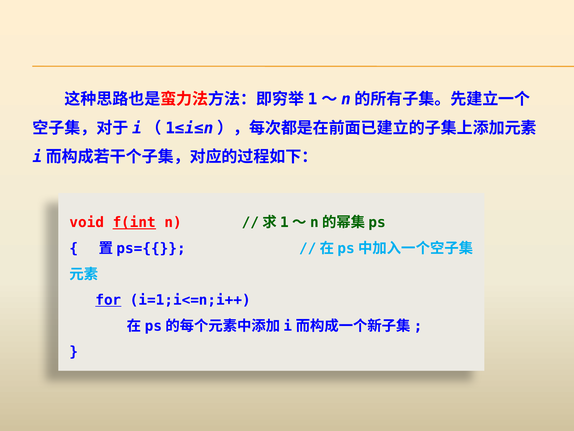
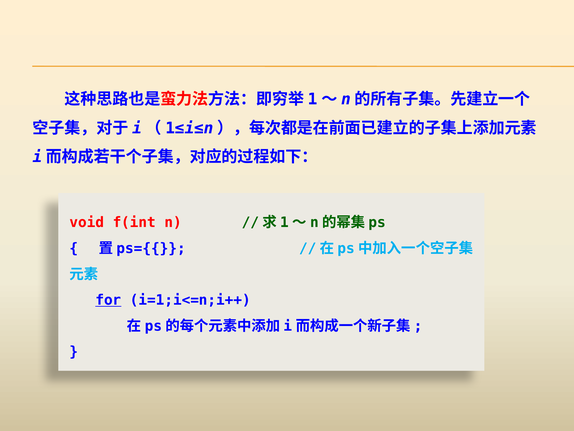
f(int underline: present -> none (134, 222)
